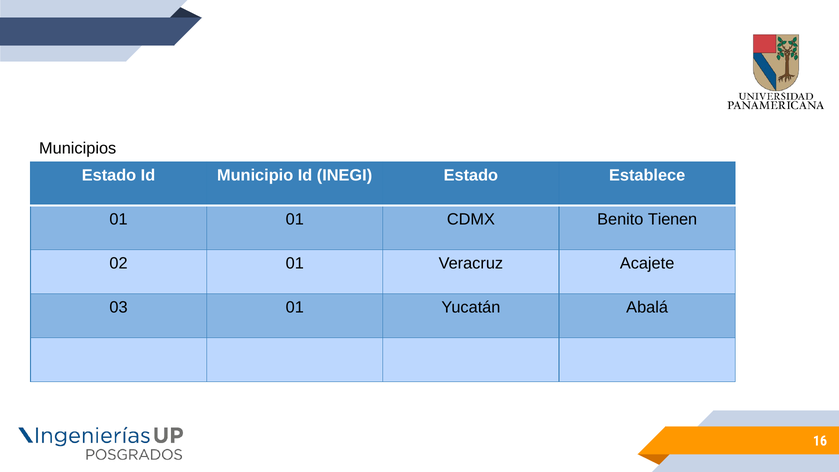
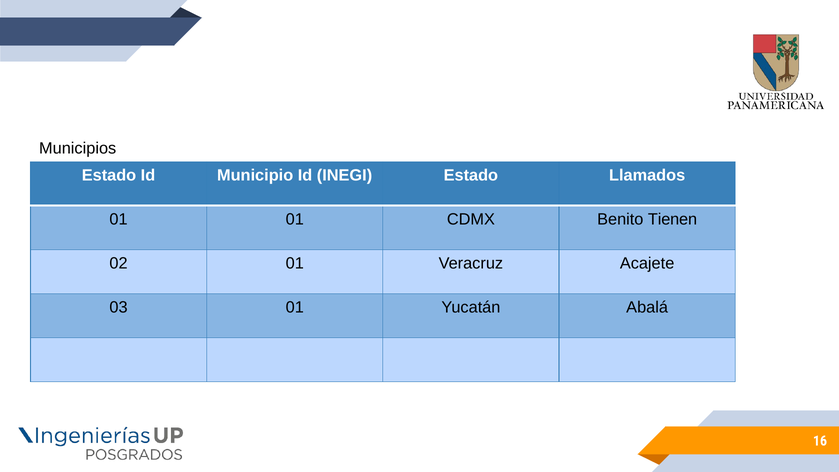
Establece: Establece -> Llamados (647, 175)
